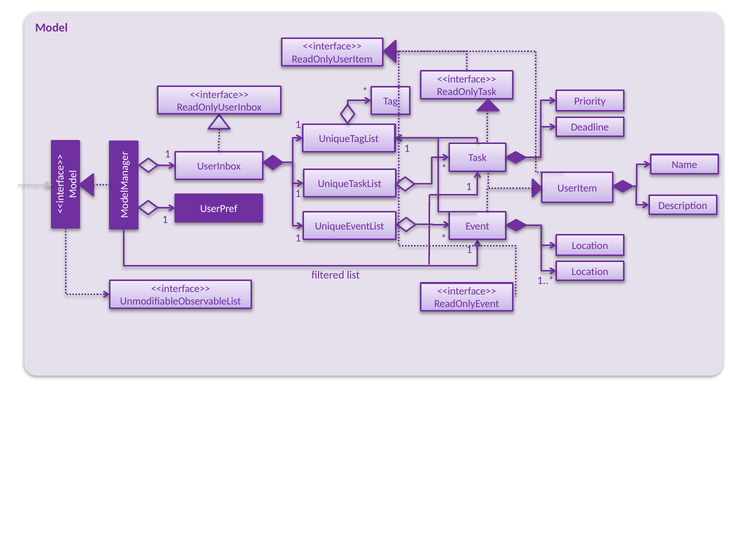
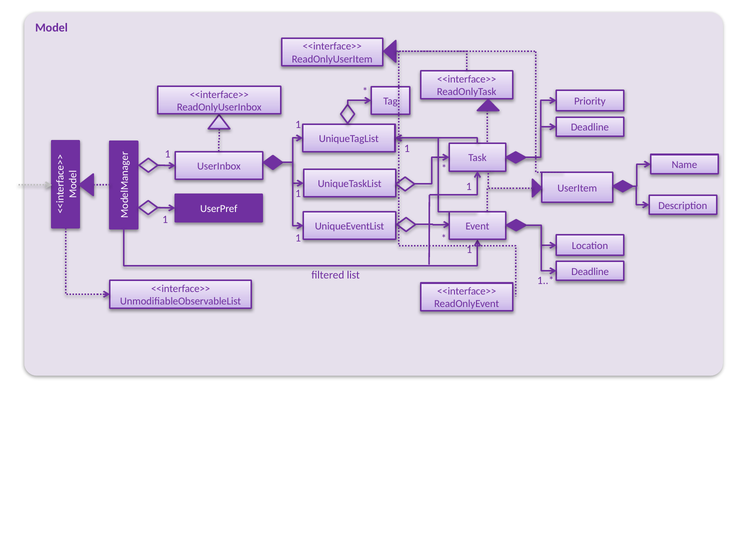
Location: Location -> Deadline (590, 271)
